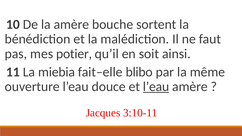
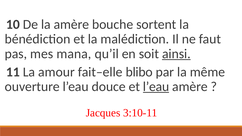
potier: potier -> mana (74, 54)
ainsi underline: none -> present (176, 54)
miebia: miebia -> amour (56, 72)
